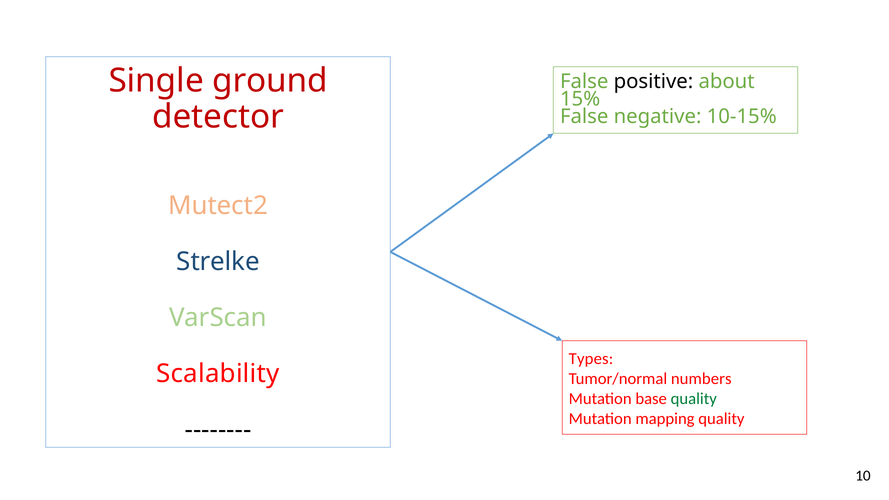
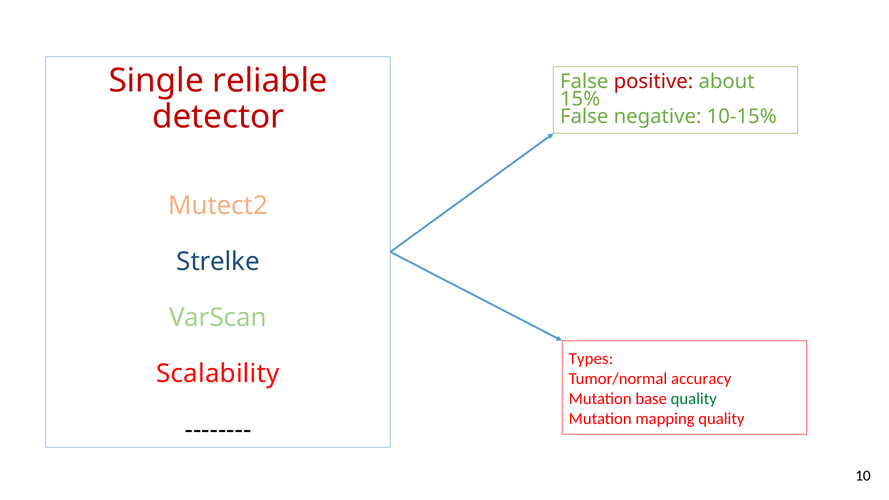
ground: ground -> reliable (270, 81)
positive colour: black -> red (653, 81)
numbers: numbers -> accuracy (701, 379)
